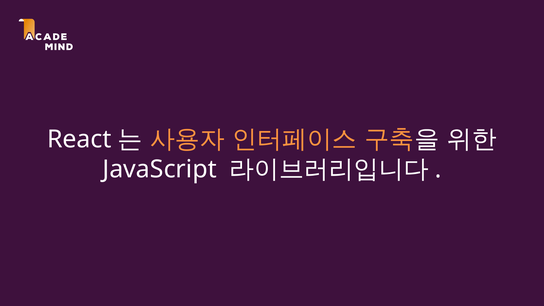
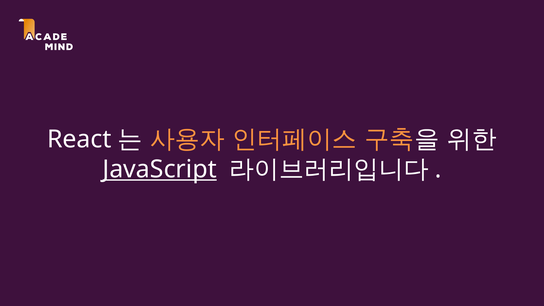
JavaScript underline: none -> present (160, 169)
